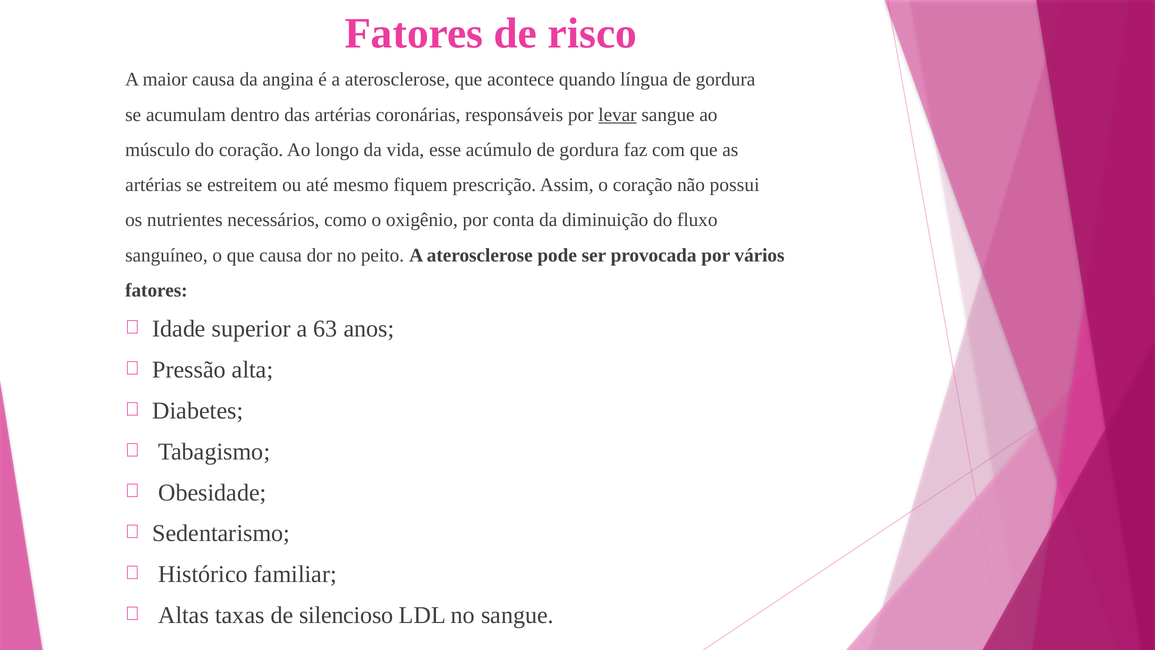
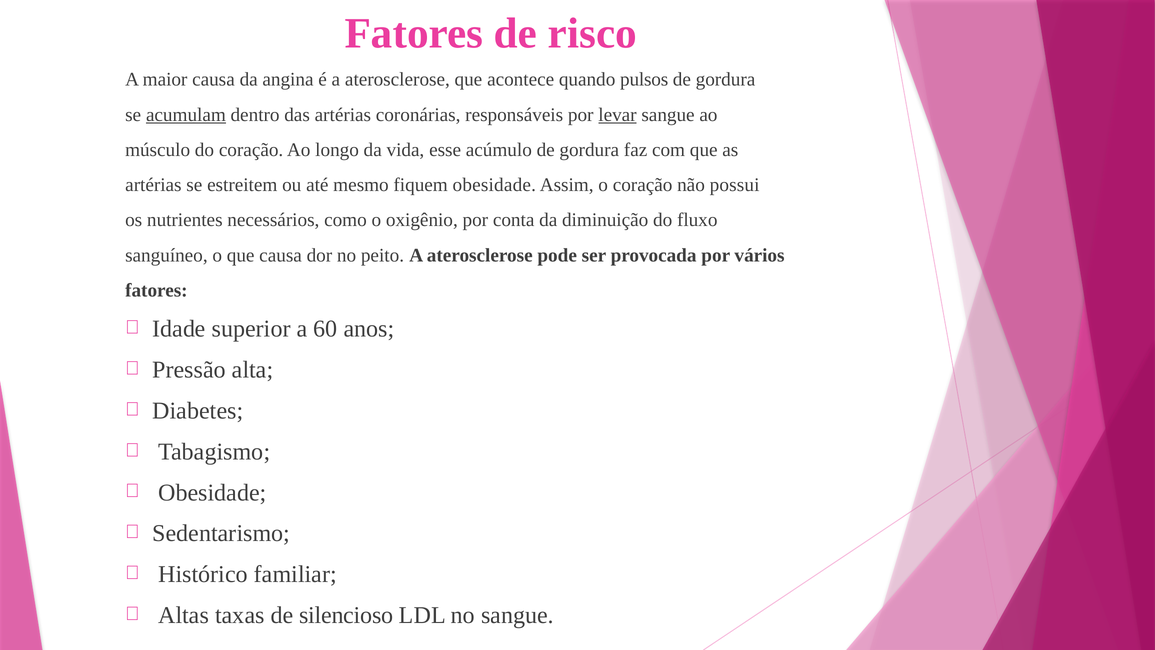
língua: língua -> pulsos (644, 80)
acumulam underline: none -> present (186, 115)
fiquem prescrição: prescrição -> obesidade (494, 185)
63: 63 -> 60 (325, 329)
